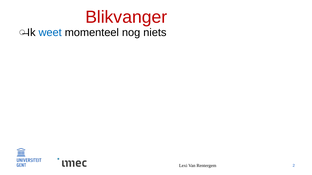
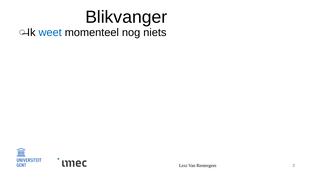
Blikvanger colour: red -> black (126, 17)
